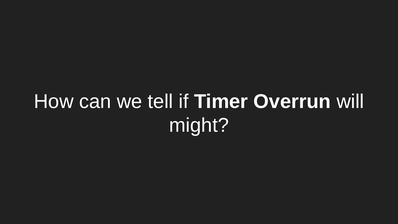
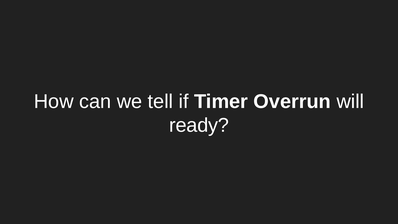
might: might -> ready (199, 125)
